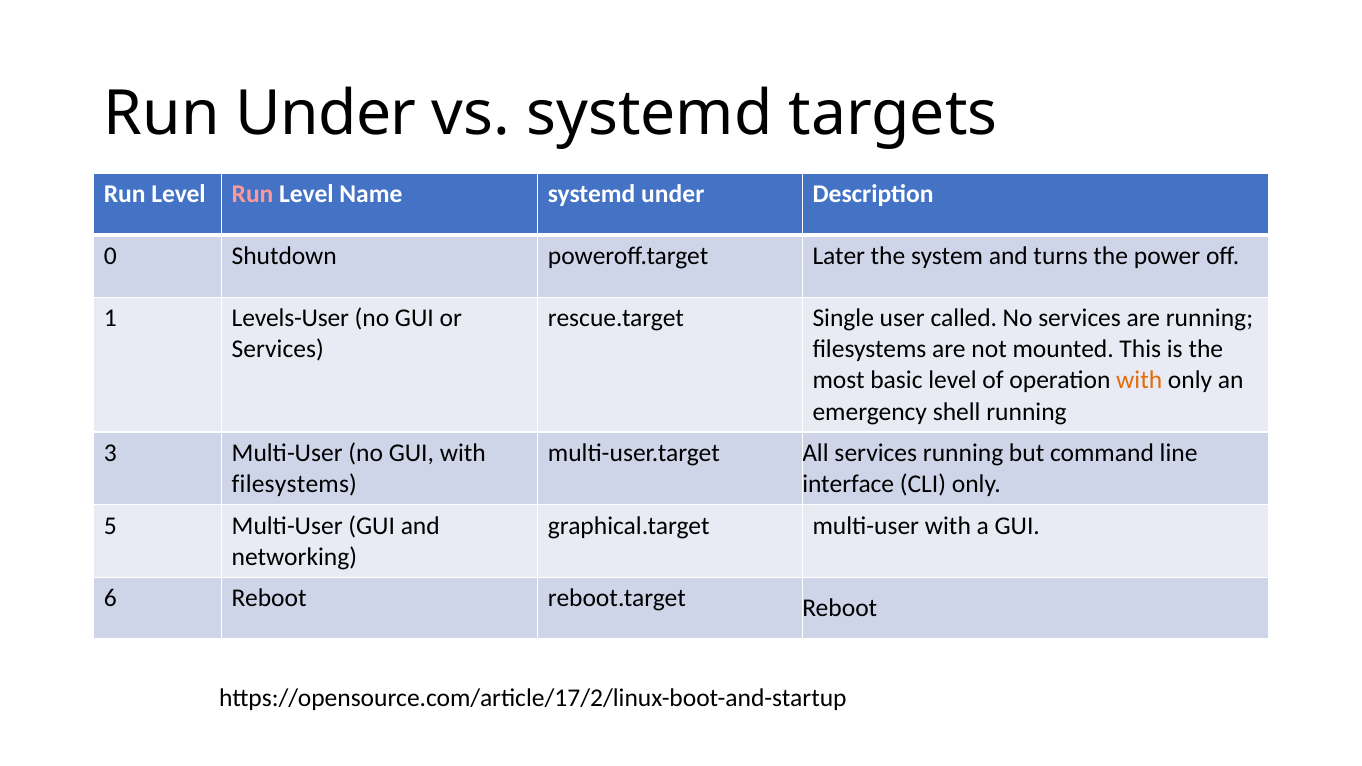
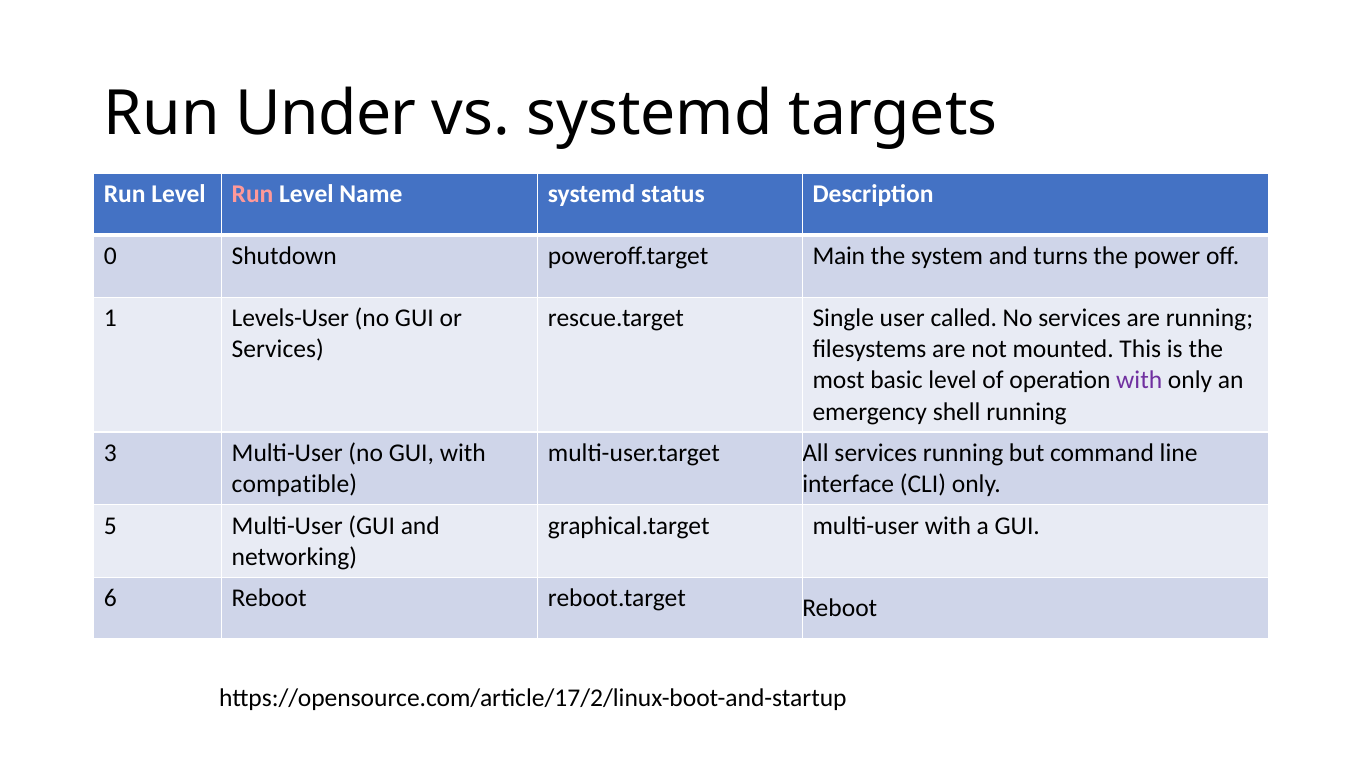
systemd under: under -> status (673, 195)
Later: Later -> Main (839, 256)
with colour: orange -> purple (1139, 381)
filesystems: filesystems -> compatible (294, 484)
